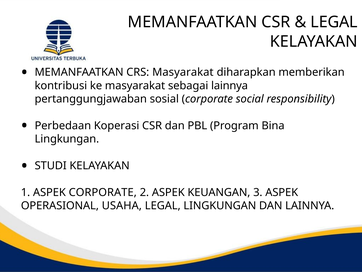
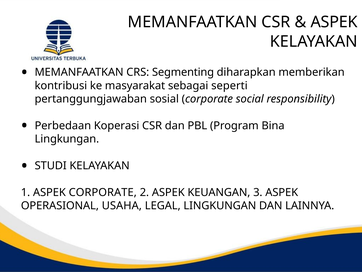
LEGAL: LEGAL -> ASPEK (334, 22)
CRS Masyarakat: Masyarakat -> Segmenting (183, 72)
sebagai lainnya: lainnya -> seperti (229, 85)
